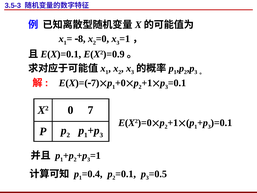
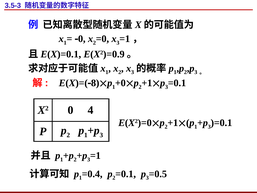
8: 8 -> 0 (82, 39)
7: 7 -> 8 (95, 83)
0 7: 7 -> 4 (91, 110)
